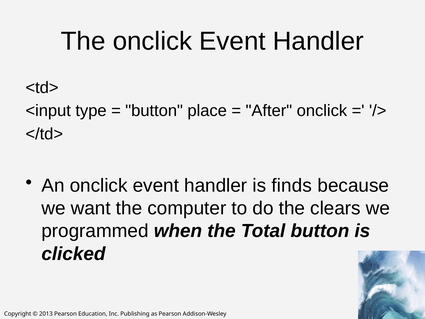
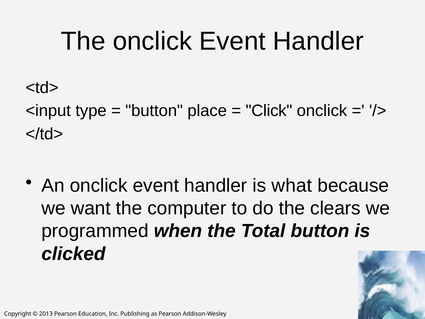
After: After -> Click (269, 111)
finds: finds -> what (292, 186)
